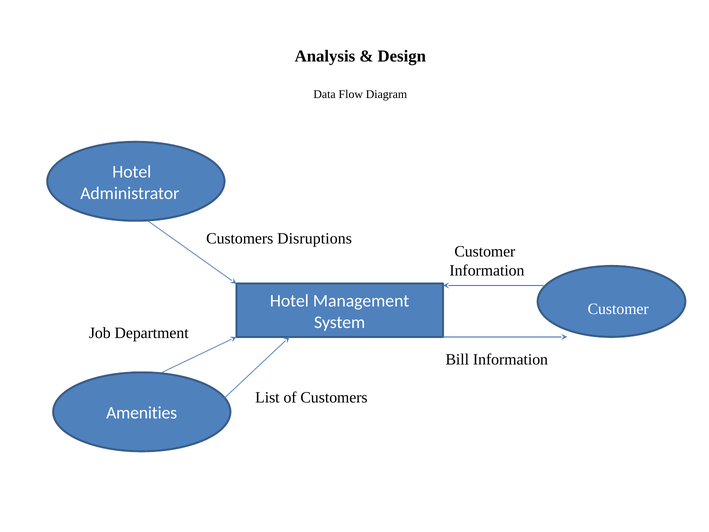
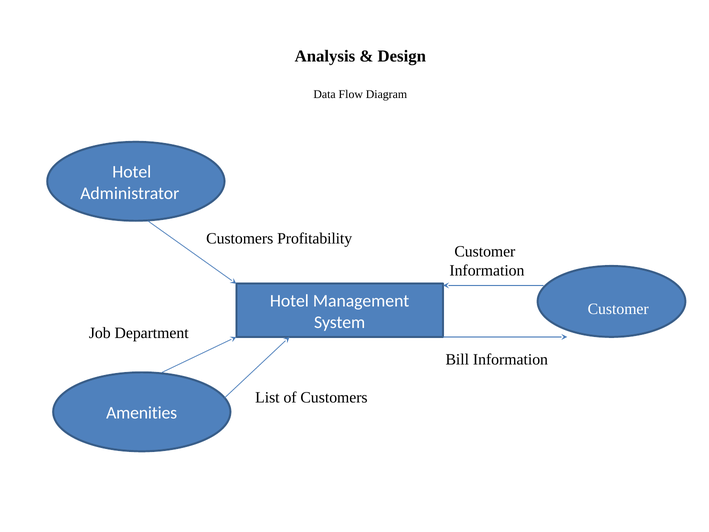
Disruptions: Disruptions -> Profitability (315, 239)
